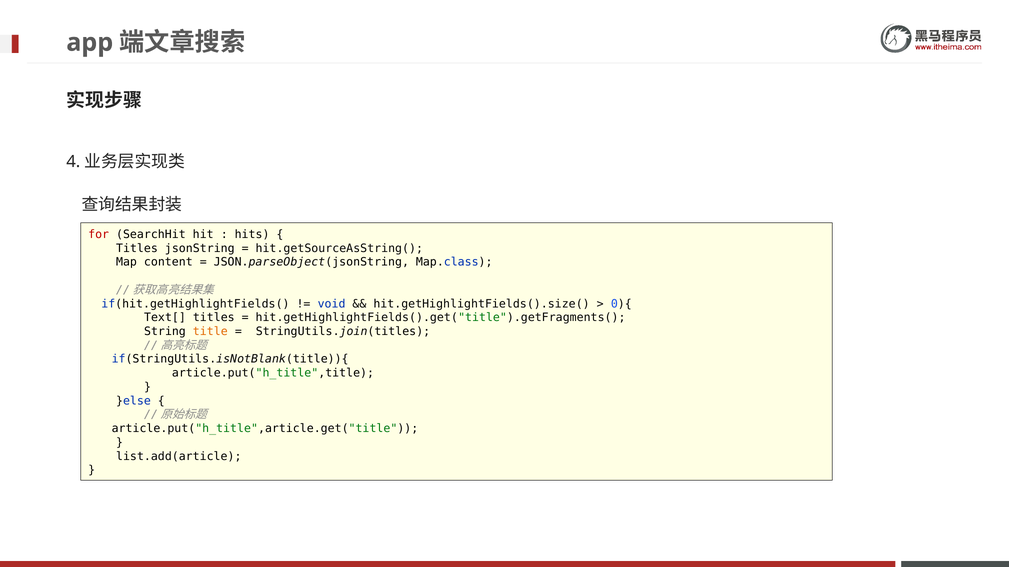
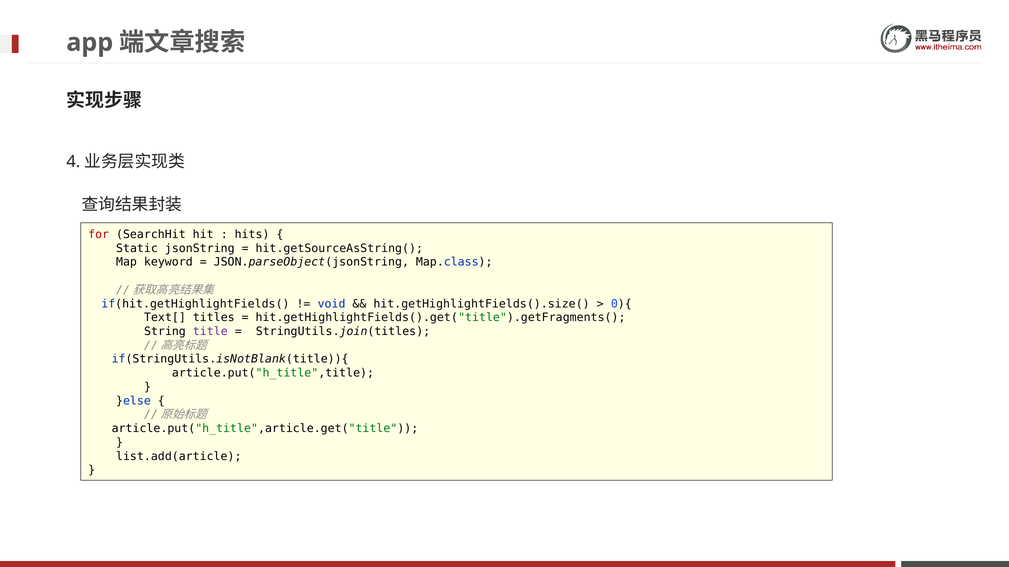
Titles: Titles -> Static (137, 248)
content: content -> keyword (168, 262)
title colour: orange -> purple (210, 332)
